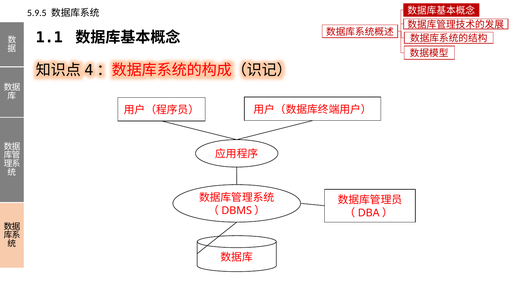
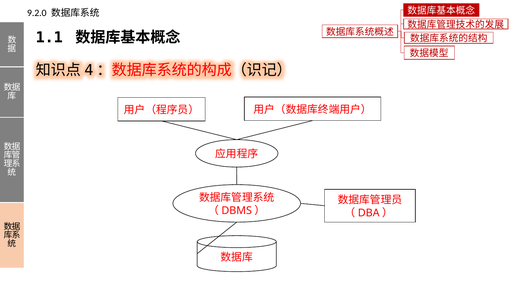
5.9.5: 5.9.5 -> 9.2.0 (37, 13)
